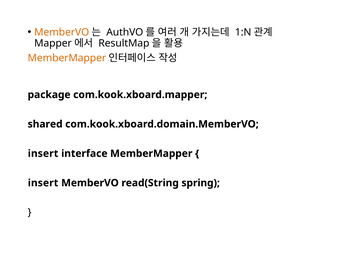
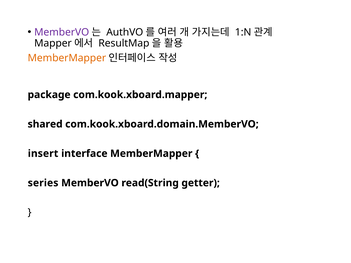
MemberVO colour: orange -> purple (62, 32)
insert: insert -> series (43, 183)
spring: spring -> getter (201, 183)
